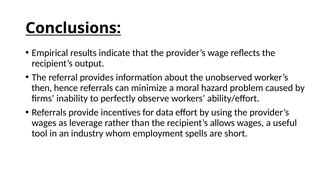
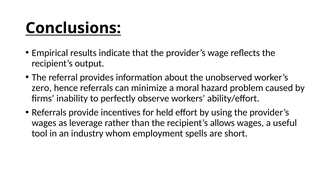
then: then -> zero (42, 88)
data: data -> held (165, 112)
